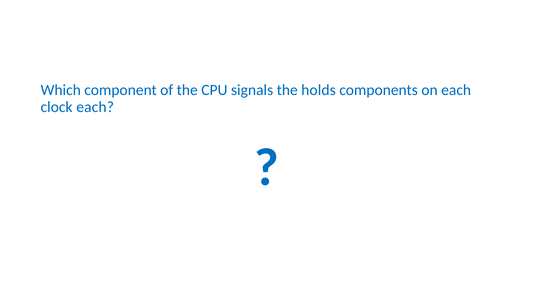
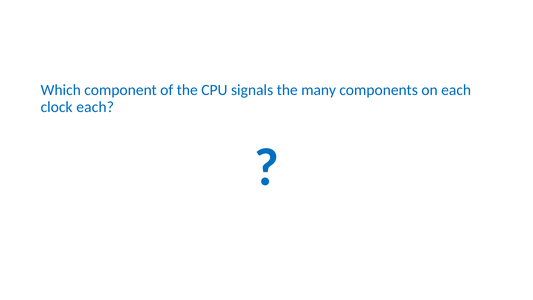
holds: holds -> many (319, 90)
